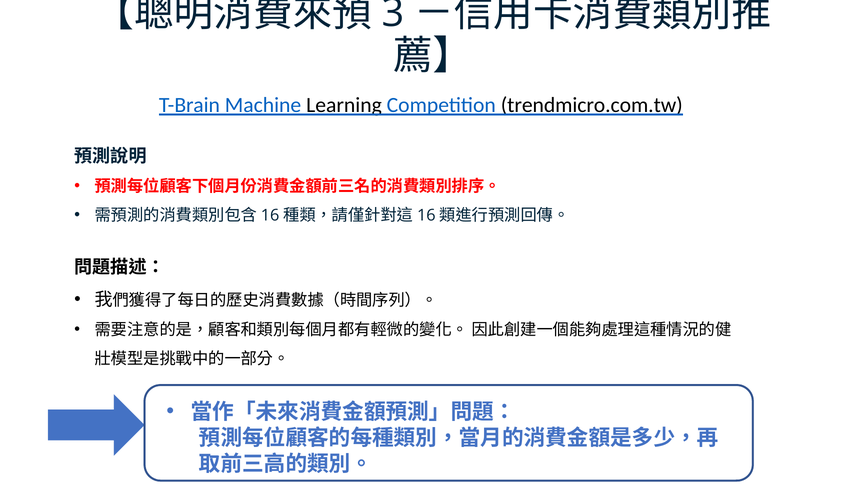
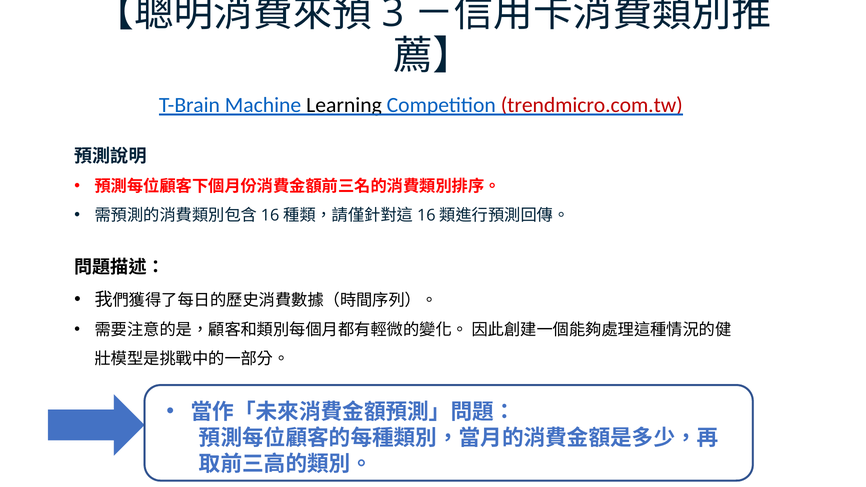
trendmicro.com.tw colour: black -> red (592, 105)
